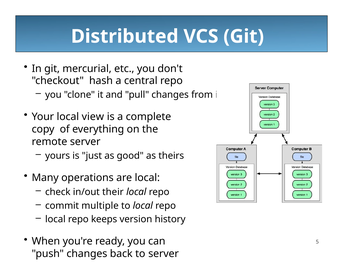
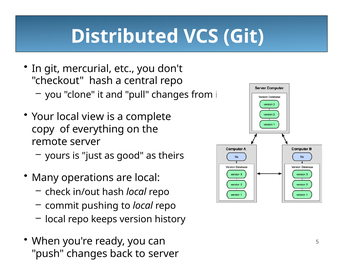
in/out their: their -> hash (113, 192)
multiple: multiple -> pushing (100, 206)
